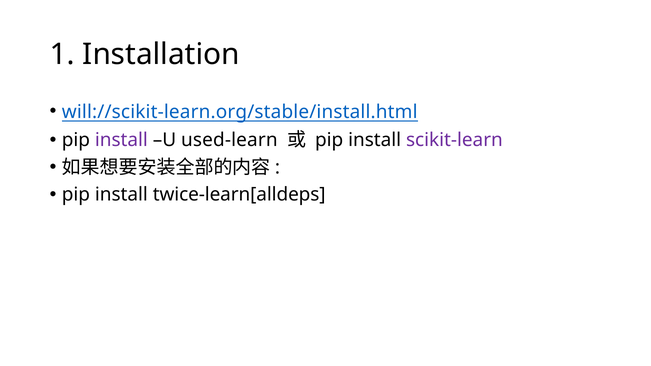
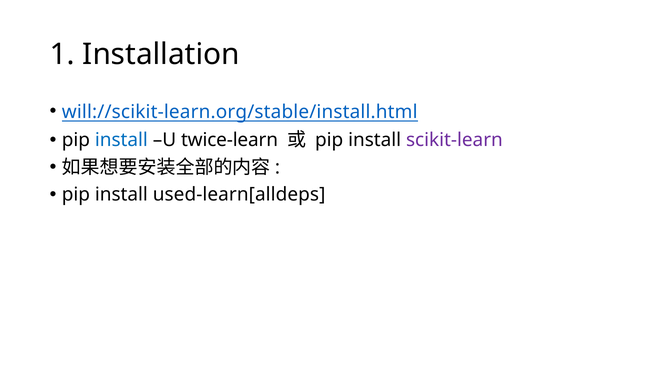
install colour: purple -> blue (121, 140)
used-learn: used-learn -> twice-learn (230, 140)
twice-learn[alldeps: twice-learn[alldeps -> used-learn[alldeps (239, 195)
